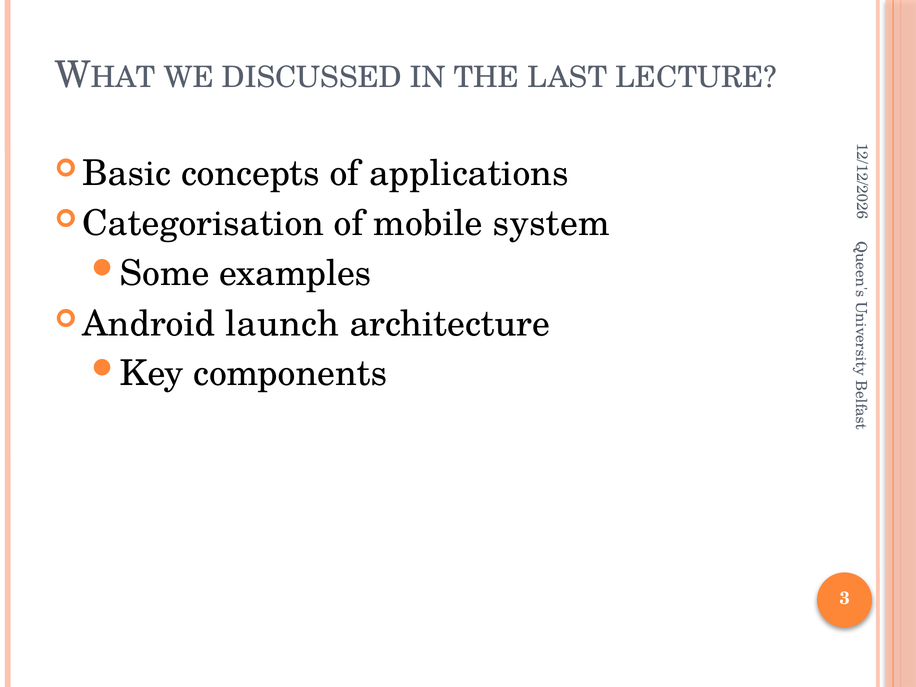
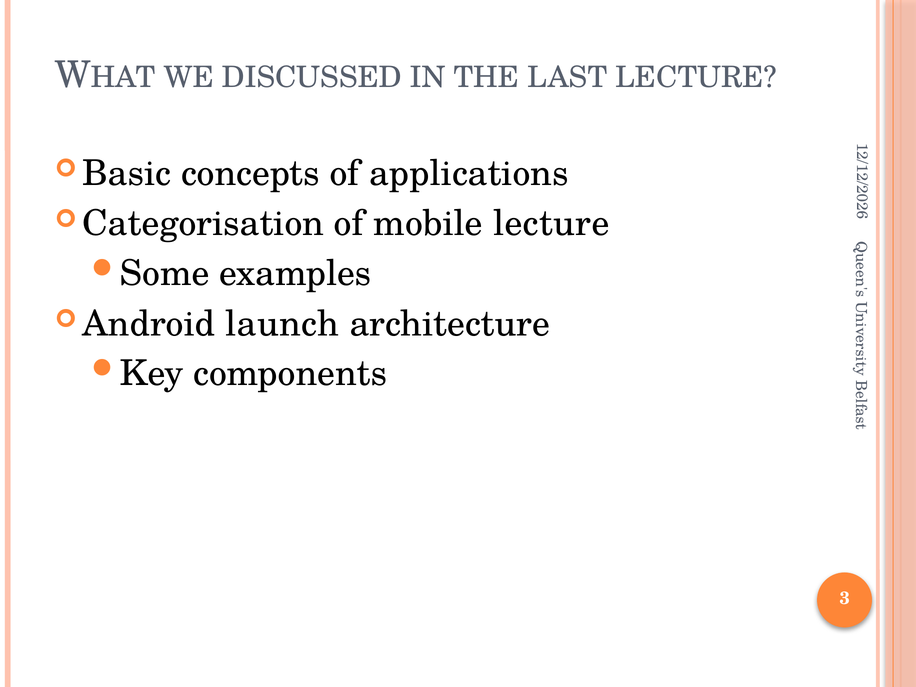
mobile system: system -> lecture (551, 224)
